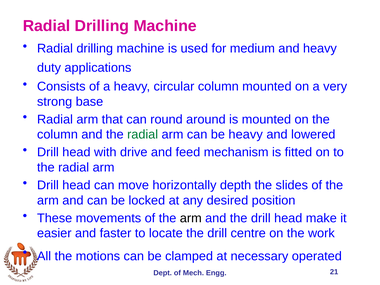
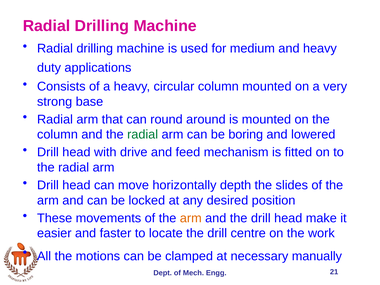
be heavy: heavy -> boring (246, 135)
arm colour: black -> orange (191, 218)
operated: operated -> manually (317, 256)
